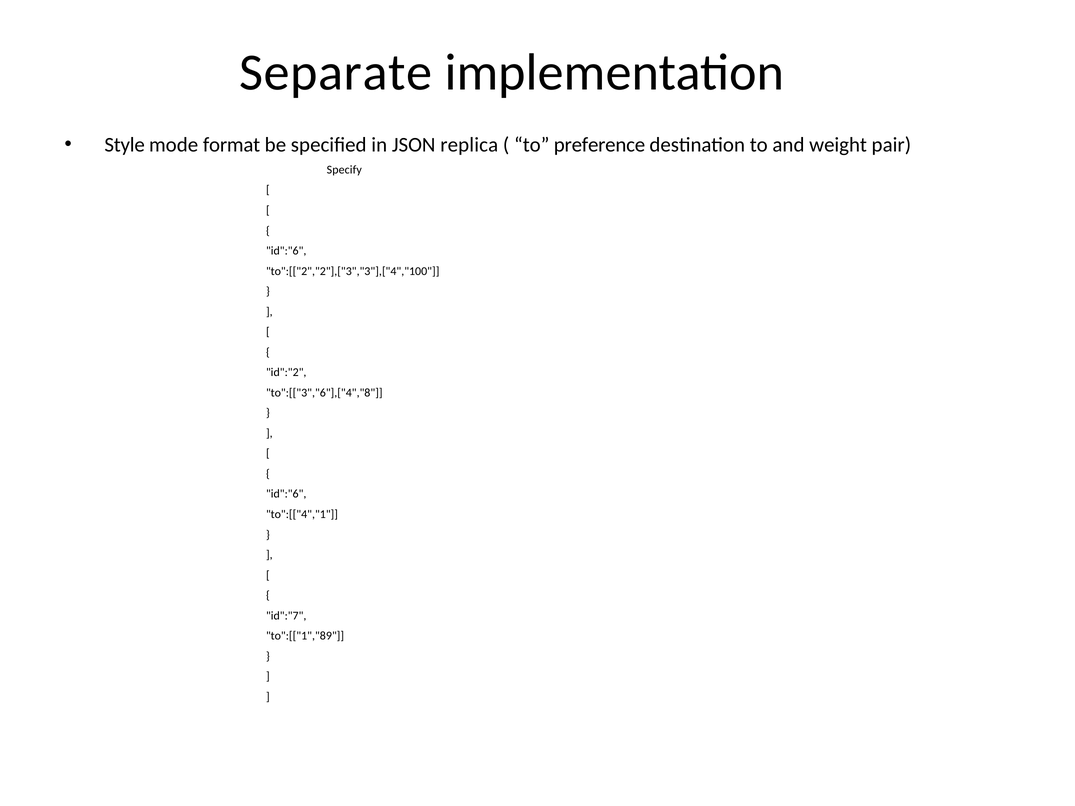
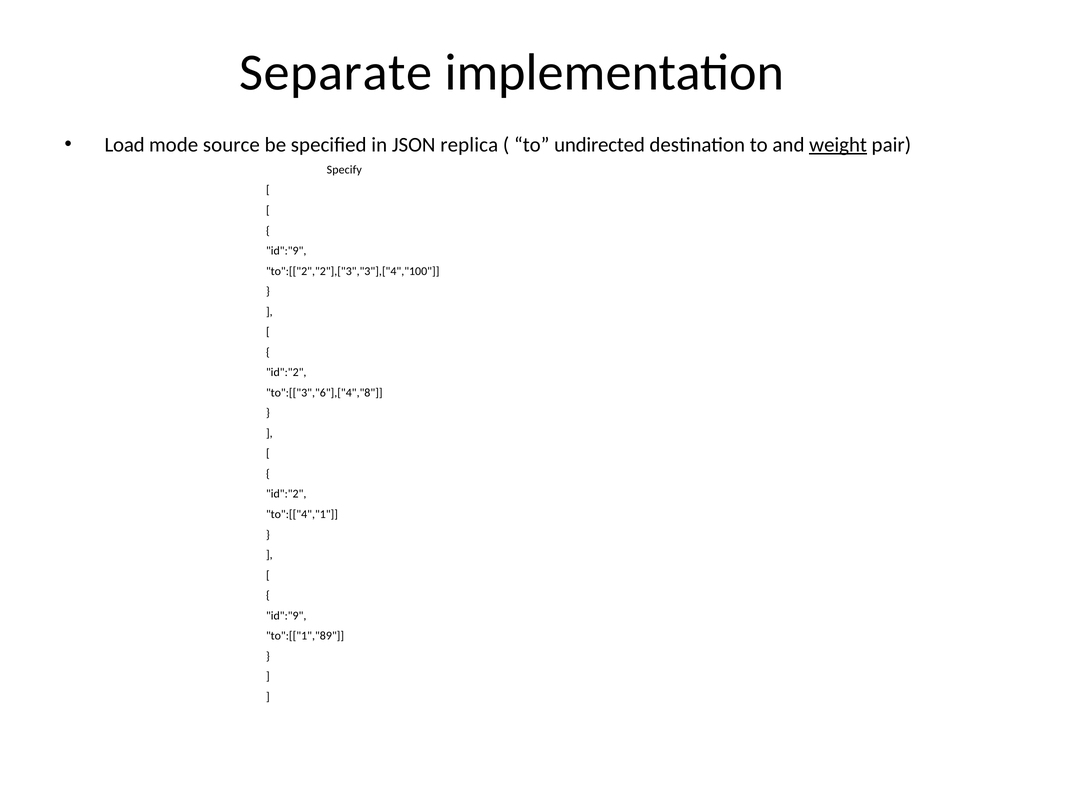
Style: Style -> Load (125, 145)
format: format -> source (231, 145)
preference: preference -> undirected (600, 145)
weight underline: none -> present (838, 145)
id":"6: id":"6 -> id":"9 (286, 251)
id":"6: id":"6 -> id":"2 (286, 494)
id":"7: id":"7 -> id":"9 (286, 616)
